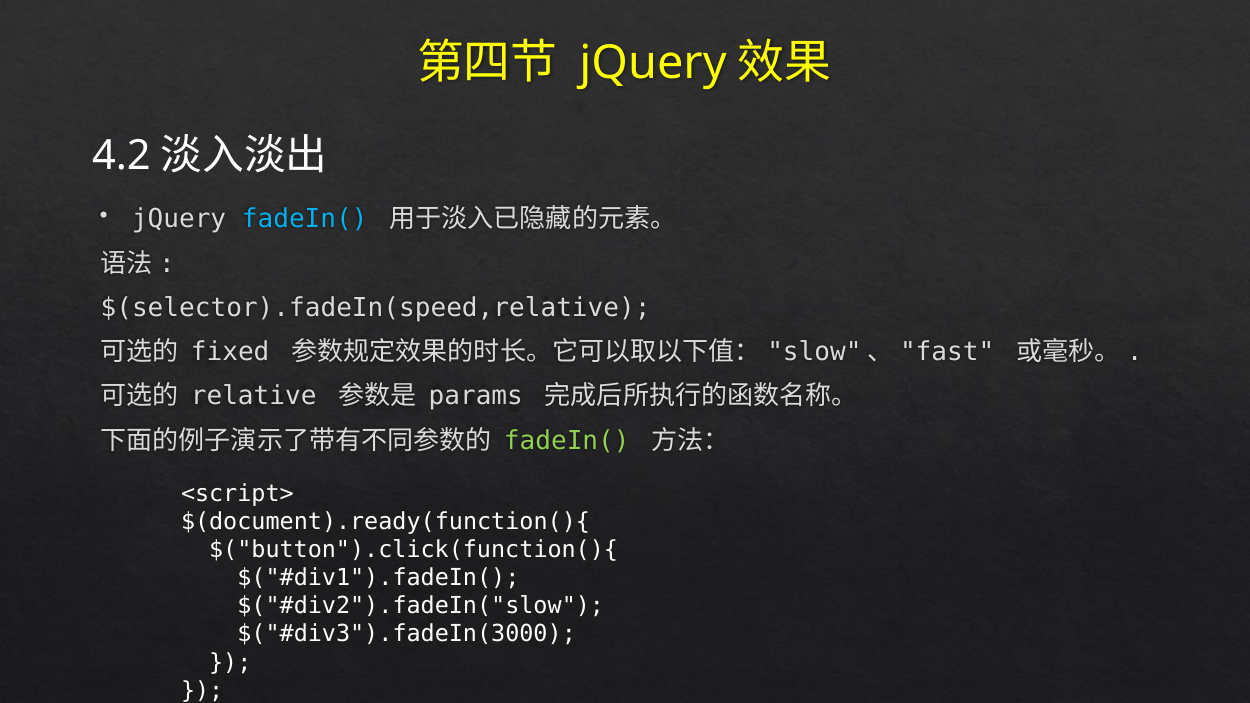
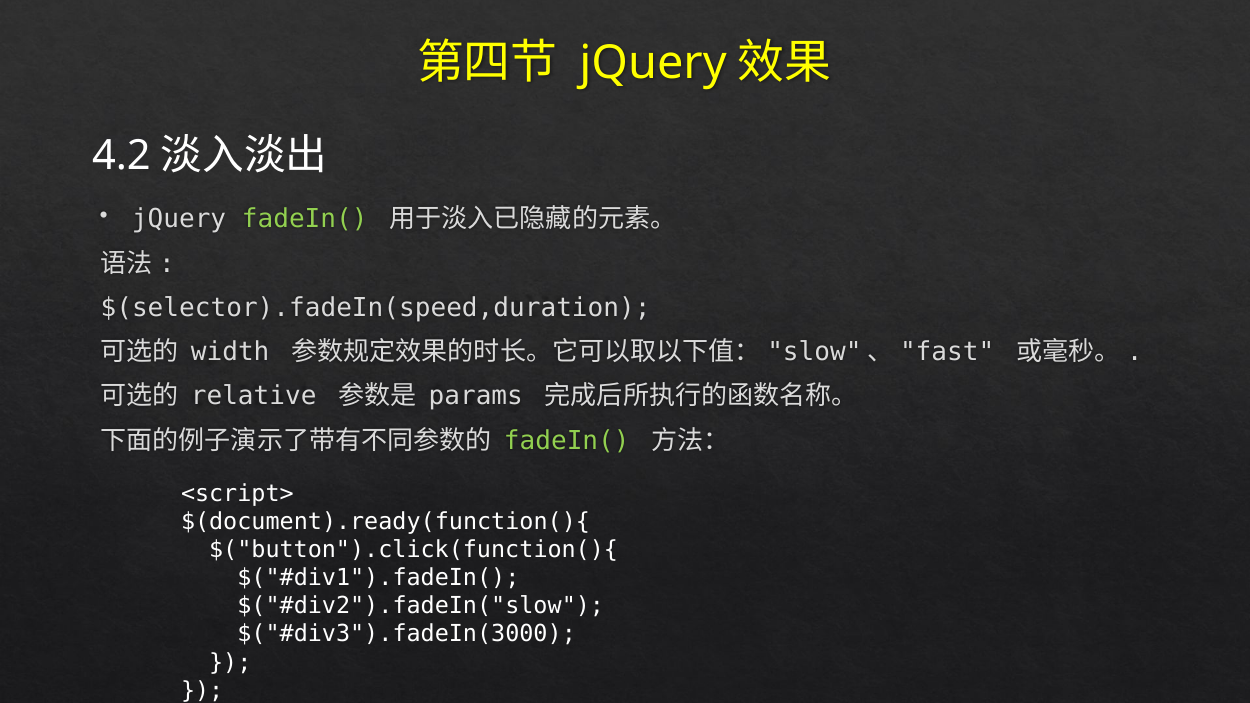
fadeIn( colour: light blue -> light green (305, 219)
$(selector).fadeIn(speed,relative: $(selector).fadeIn(speed,relative -> $(selector).fadeIn(speed,duration (376, 308)
fixed: fixed -> width (230, 352)
